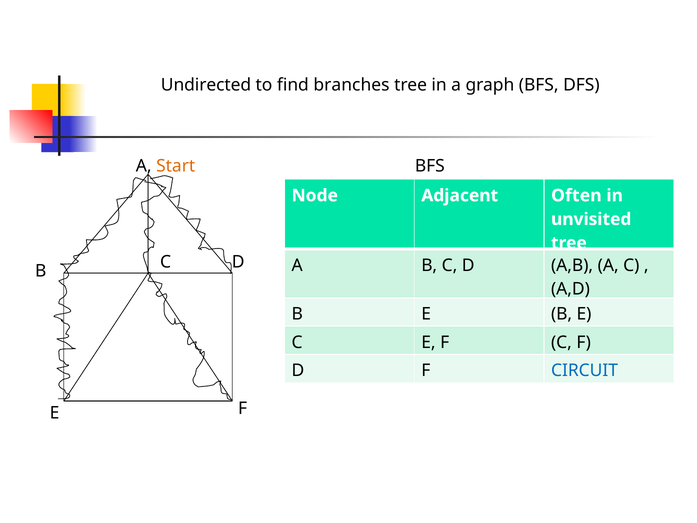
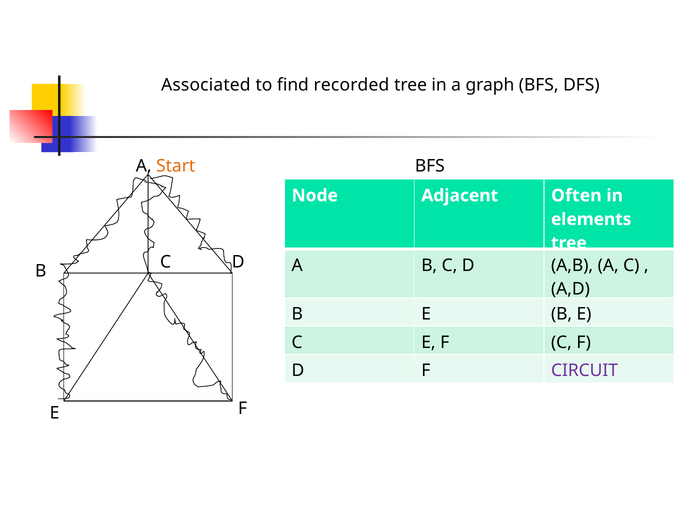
Undirected: Undirected -> Associated (206, 85)
branches: branches -> recorded (351, 85)
unvisited: unvisited -> elements (591, 219)
CIRCUIT colour: blue -> purple (585, 371)
